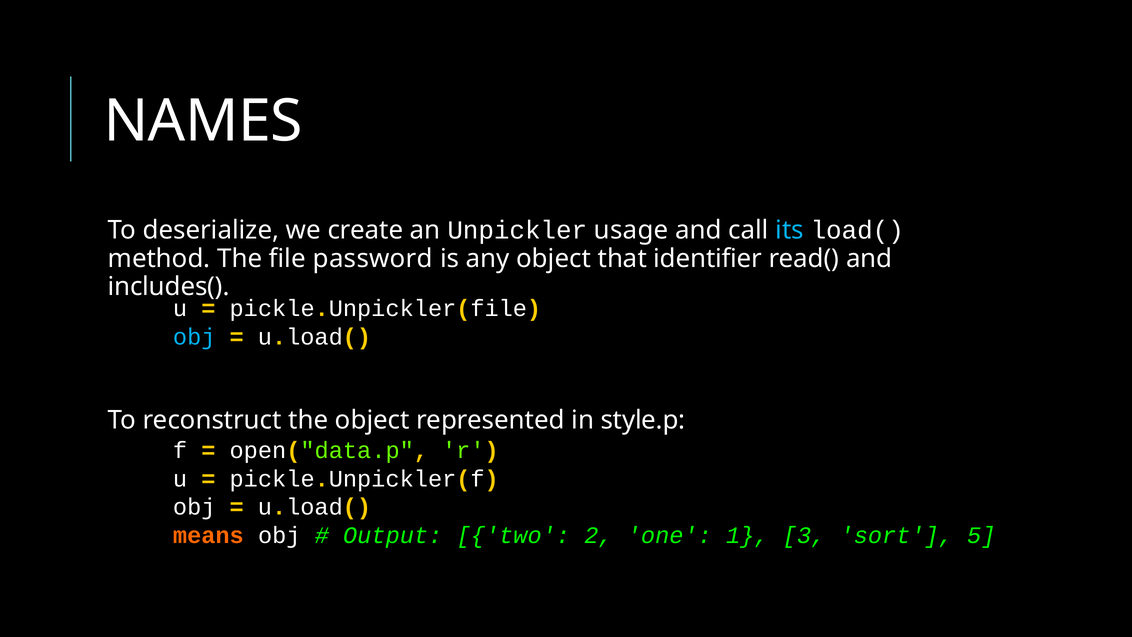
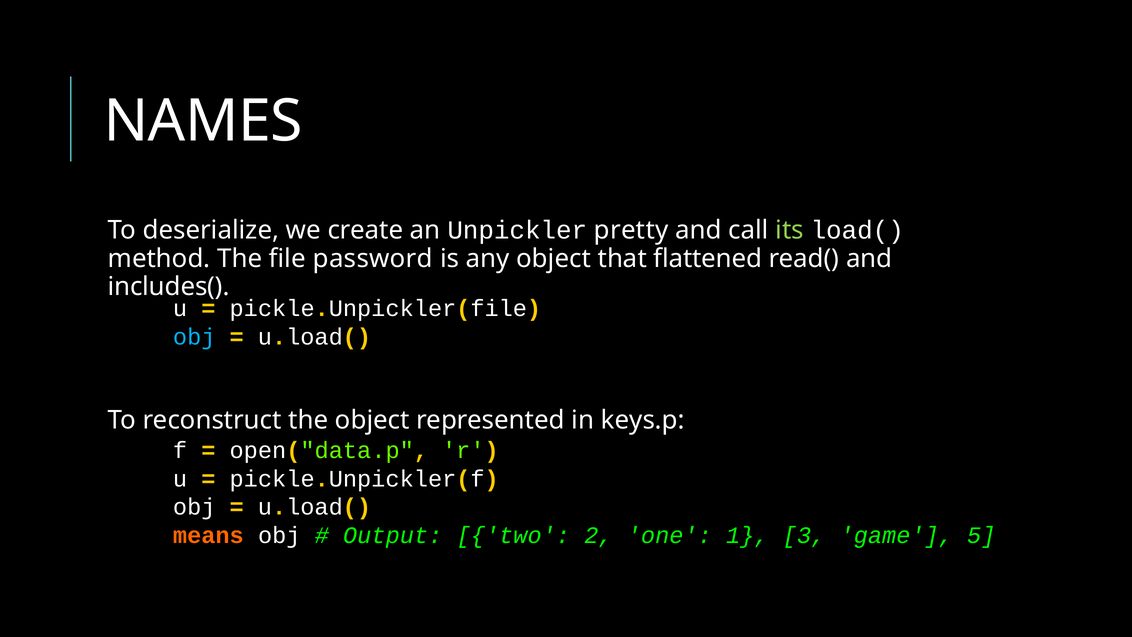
usage: usage -> pretty (631, 230)
its colour: light blue -> light green (790, 230)
identifier: identifier -> flattened (708, 258)
style.p: style.p -> keys.p (643, 420)
sort: sort -> game (896, 535)
